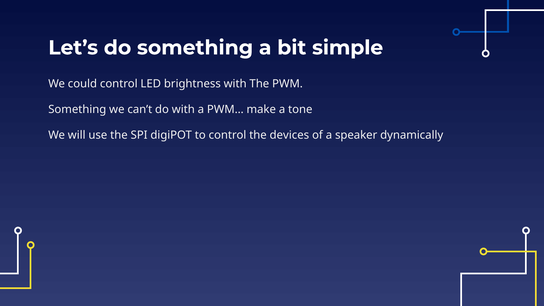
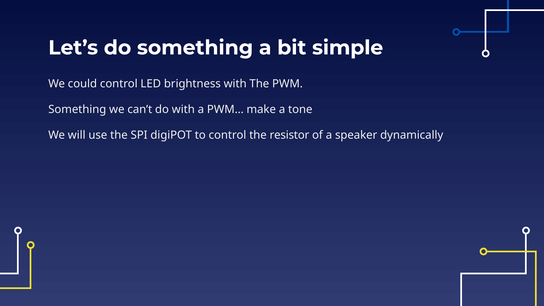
devices: devices -> resistor (289, 135)
